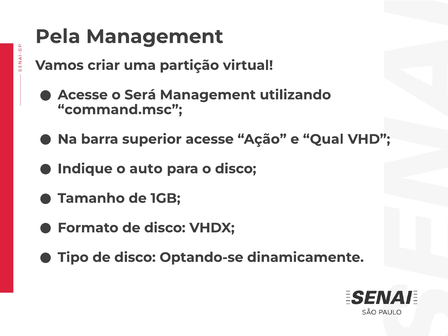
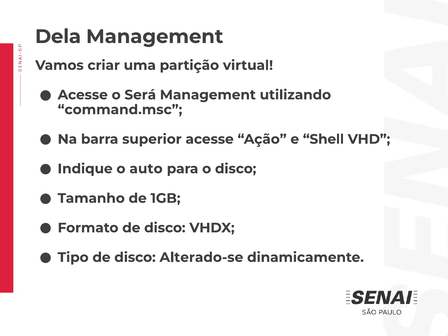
Pela: Pela -> Dela (58, 37)
Qual: Qual -> Shell (323, 139)
Optando-se: Optando-se -> Alterado-se (201, 257)
